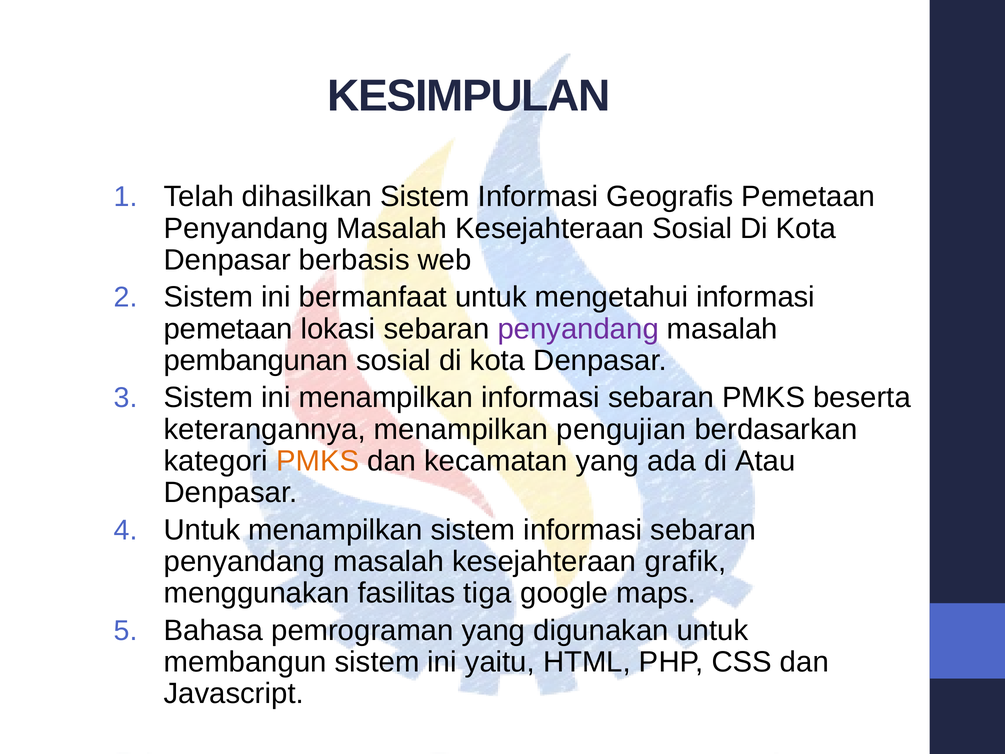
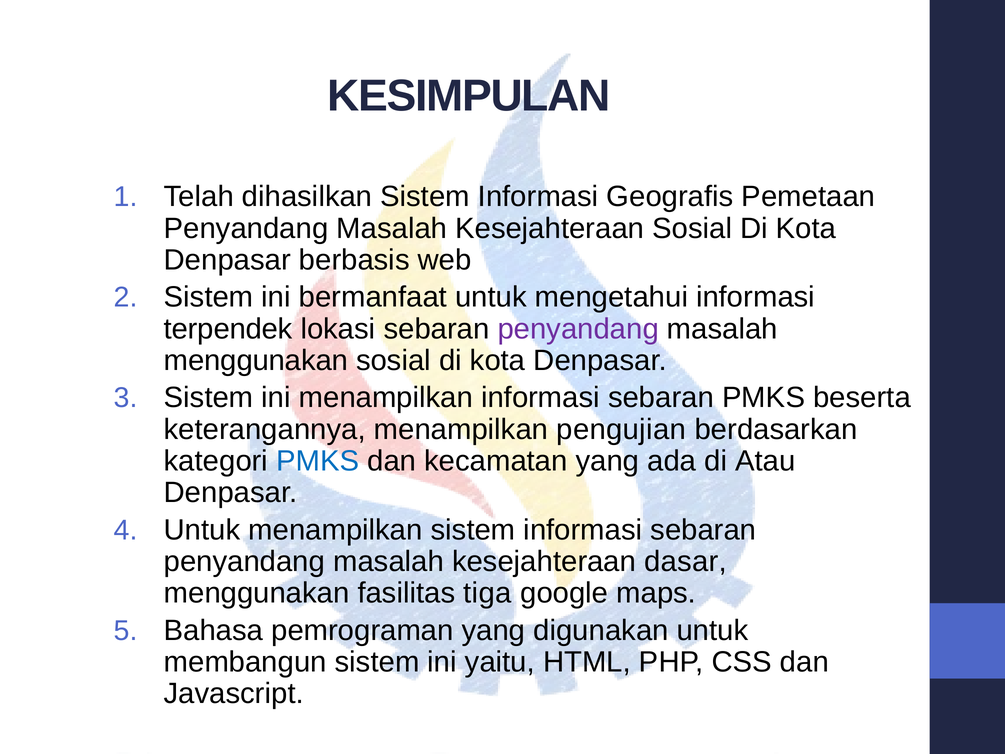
pemetaan: pemetaan -> terpendek (228, 329)
pembangunan: pembangunan -> menggunakan (256, 360)
PMKS colour: orange -> blue (318, 461)
grafik: grafik -> dasar (686, 561)
